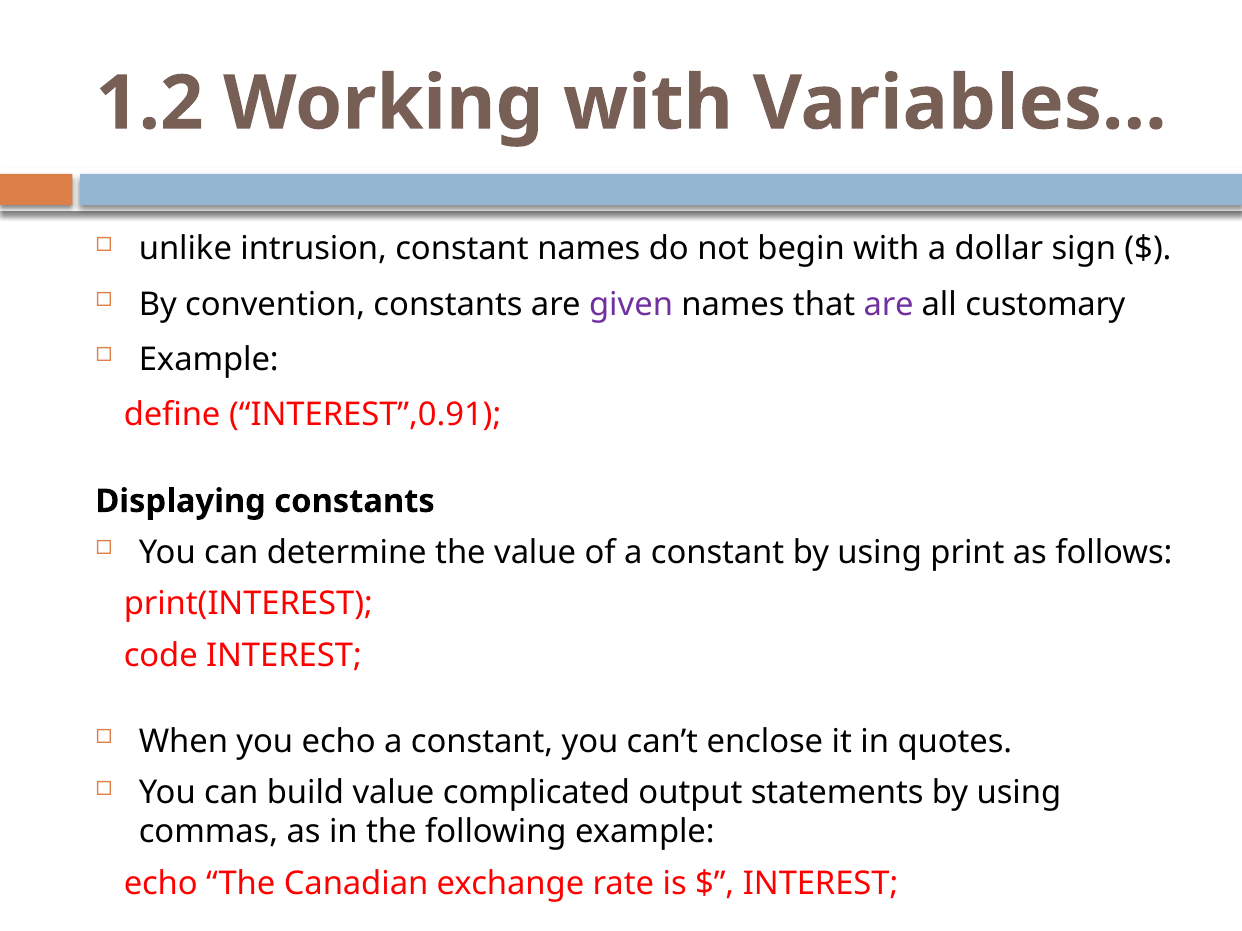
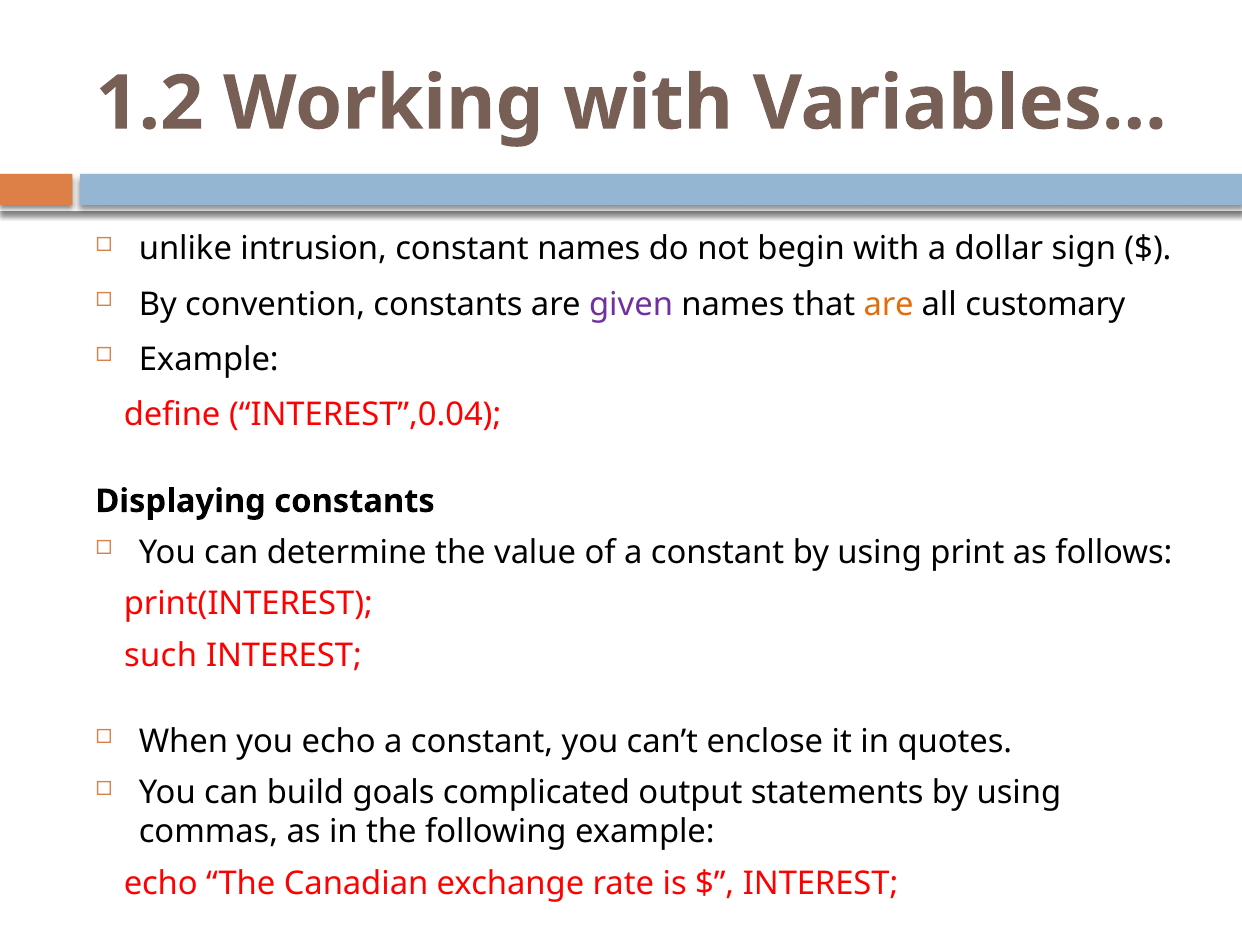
are colour: purple -> orange (889, 305)
INTEREST”,0.91: INTEREST”,0.91 -> INTEREST”,0.04 (365, 415)
code: code -> such (161, 656)
build value: value -> goals (394, 793)
